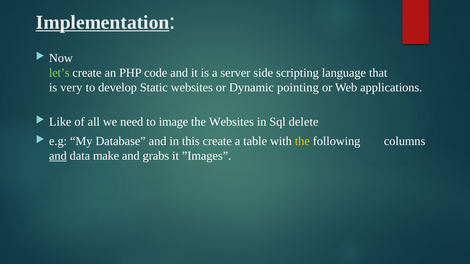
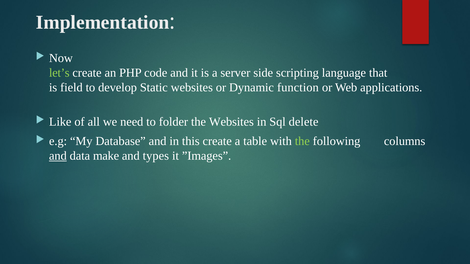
Implementation underline: present -> none (103, 22)
very: very -> field (71, 88)
pointing: pointing -> function (298, 88)
image: image -> folder (173, 122)
the colour: yellow -> light green (302, 141)
grabs: grabs -> types (156, 156)
